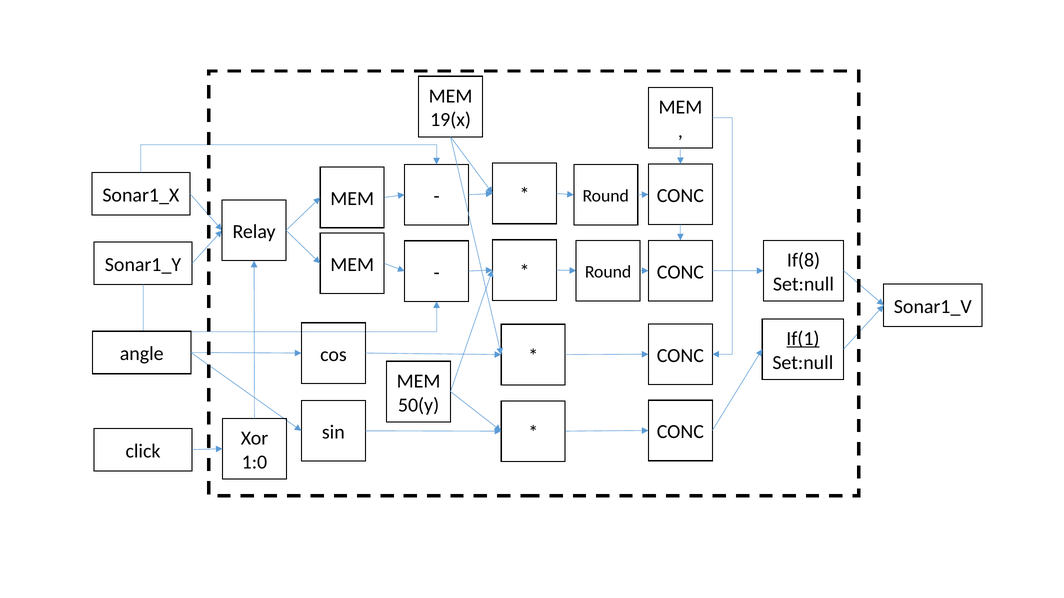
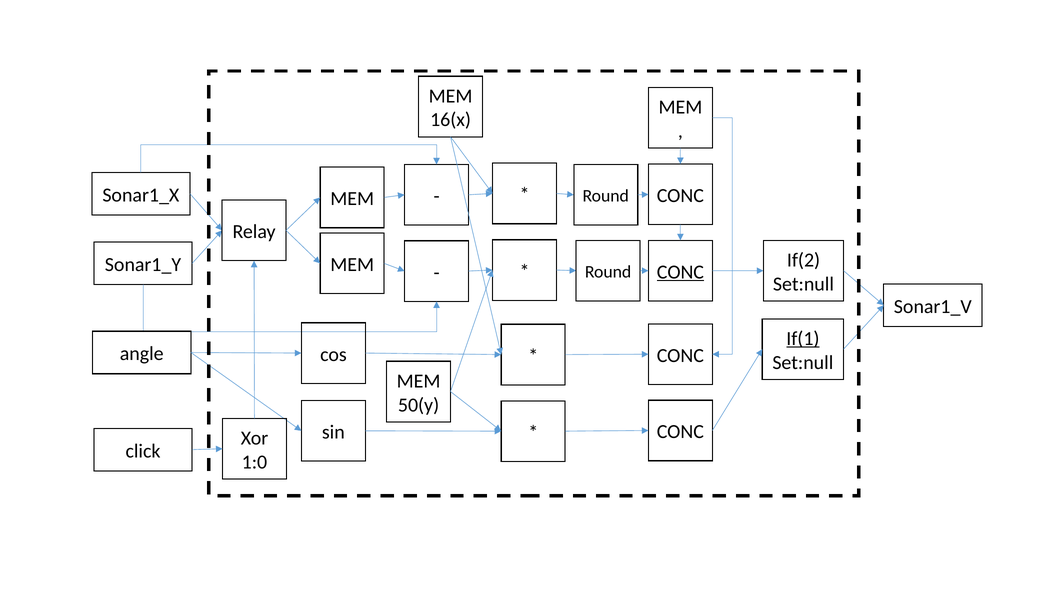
19(x: 19(x -> 16(x (451, 120)
If(8: If(8 -> If(2 (804, 260)
CONC underline: none -> present (680, 272)
